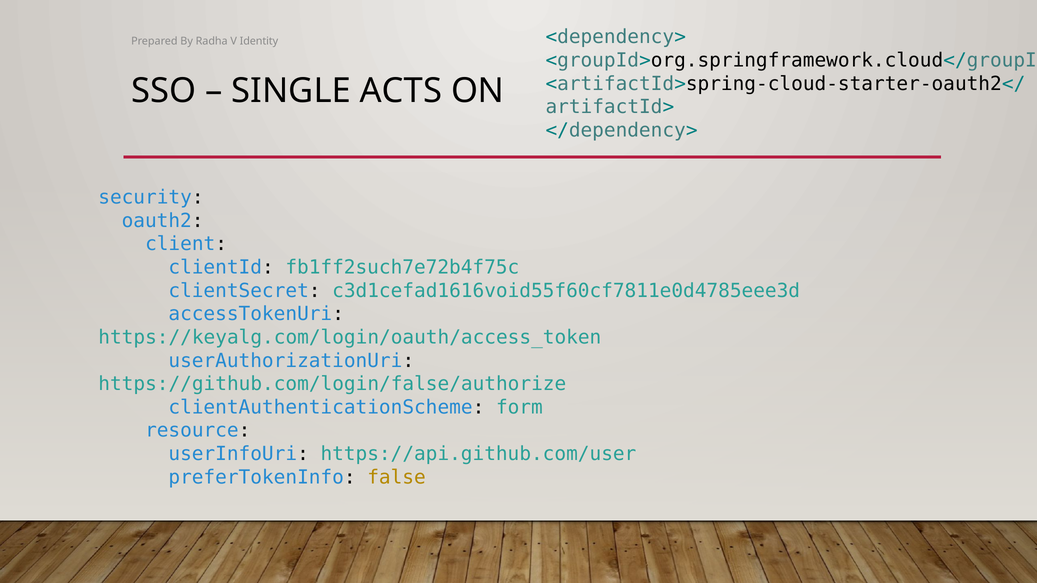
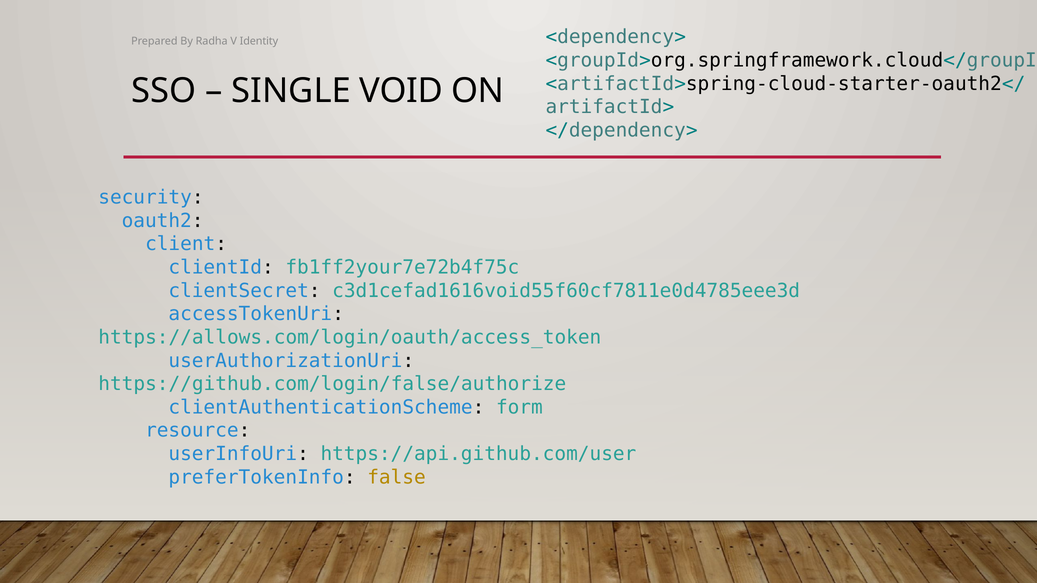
ACTS: ACTS -> VOID (401, 91)
fb1ff2such7e72b4f75c: fb1ff2such7e72b4f75c -> fb1ff2your7e72b4f75c (402, 267)
https://keyalg.com/login/oauth/access_token: https://keyalg.com/login/oauth/access_token -> https://allows.com/login/oauth/access_token (350, 337)
